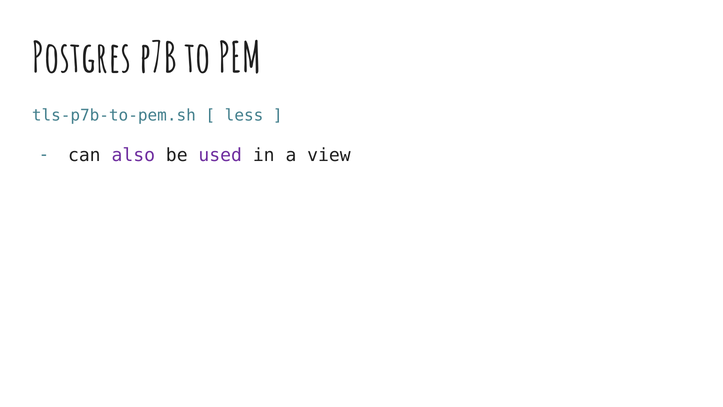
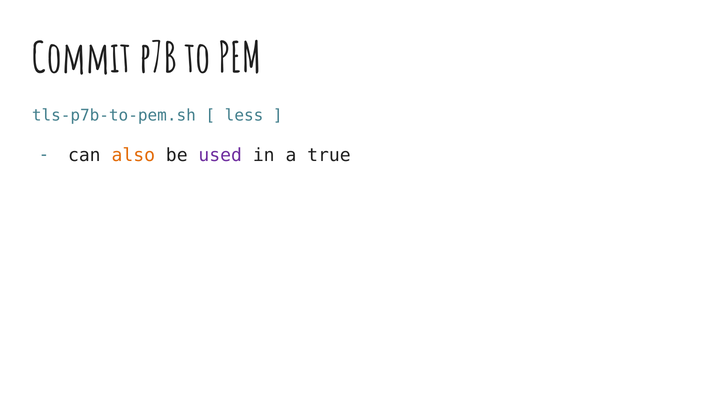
Postgres: Postgres -> Commit (81, 59)
also colour: purple -> orange (133, 155)
view: view -> true (329, 155)
